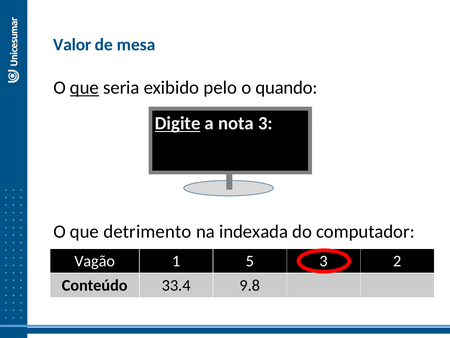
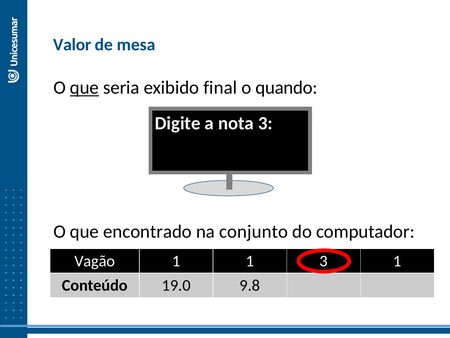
pelo: pelo -> final (220, 88)
Digite underline: present -> none (178, 123)
detrimento: detrimento -> encontrado (147, 231)
indexada: indexada -> conjunto (254, 231)
1 5: 5 -> 1 (250, 261)
2: 2 -> 1 (397, 261)
33.4: 33.4 -> 19.0 (176, 285)
